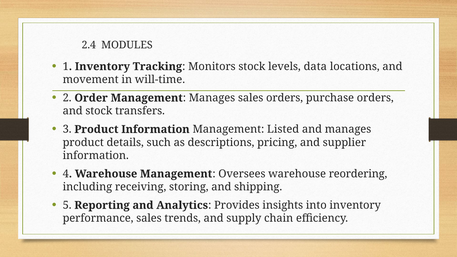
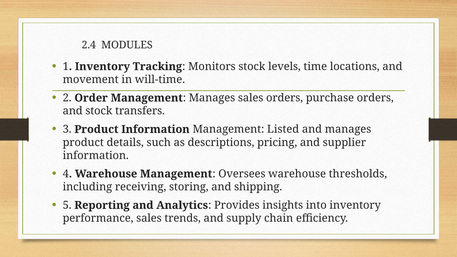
data: data -> time (315, 67)
reordering: reordering -> thresholds (358, 174)
